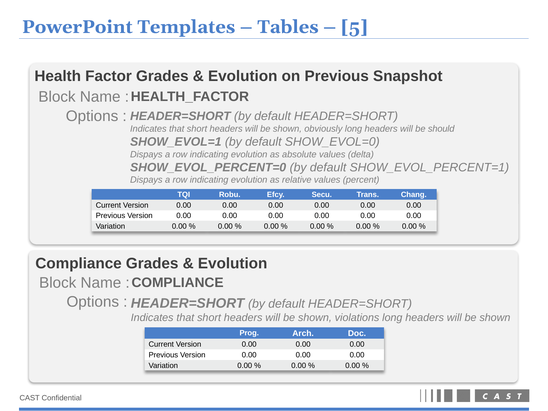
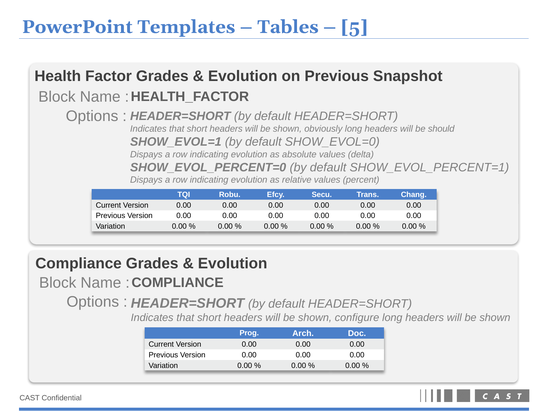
violations: violations -> configure (357, 318)
